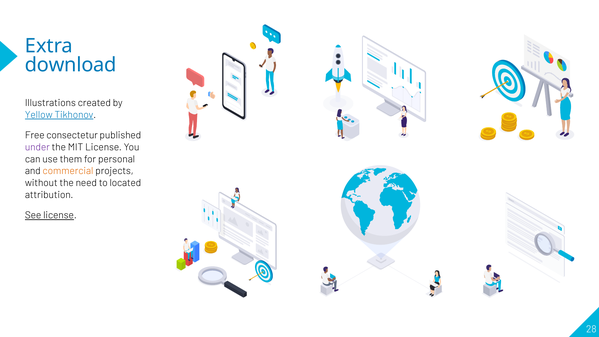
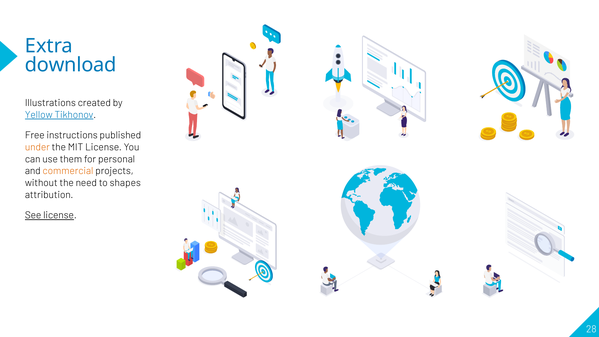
consectetur: consectetur -> instructions (72, 135)
under colour: purple -> orange (37, 147)
located: located -> shapes (125, 183)
